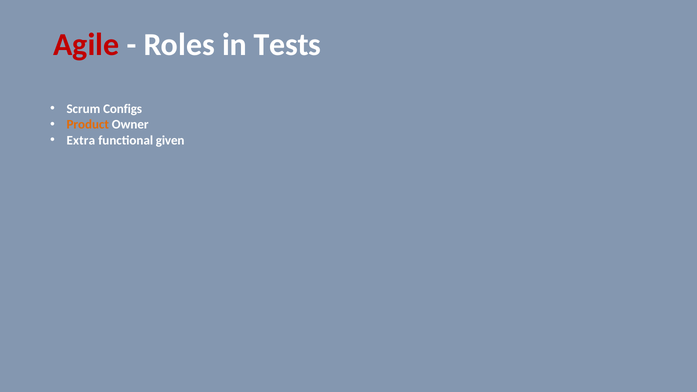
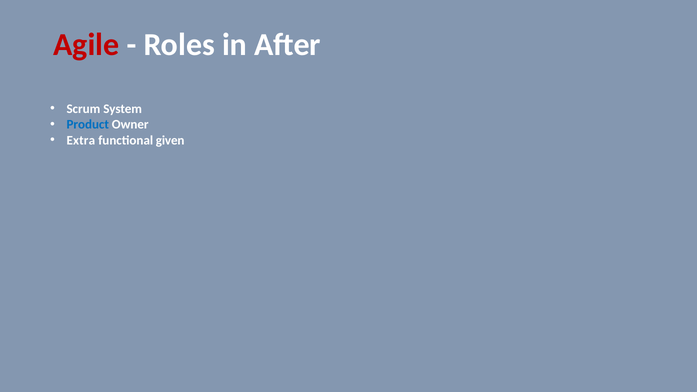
Tests: Tests -> After (287, 45)
Configs: Configs -> System (123, 109)
Product colour: orange -> blue (88, 125)
